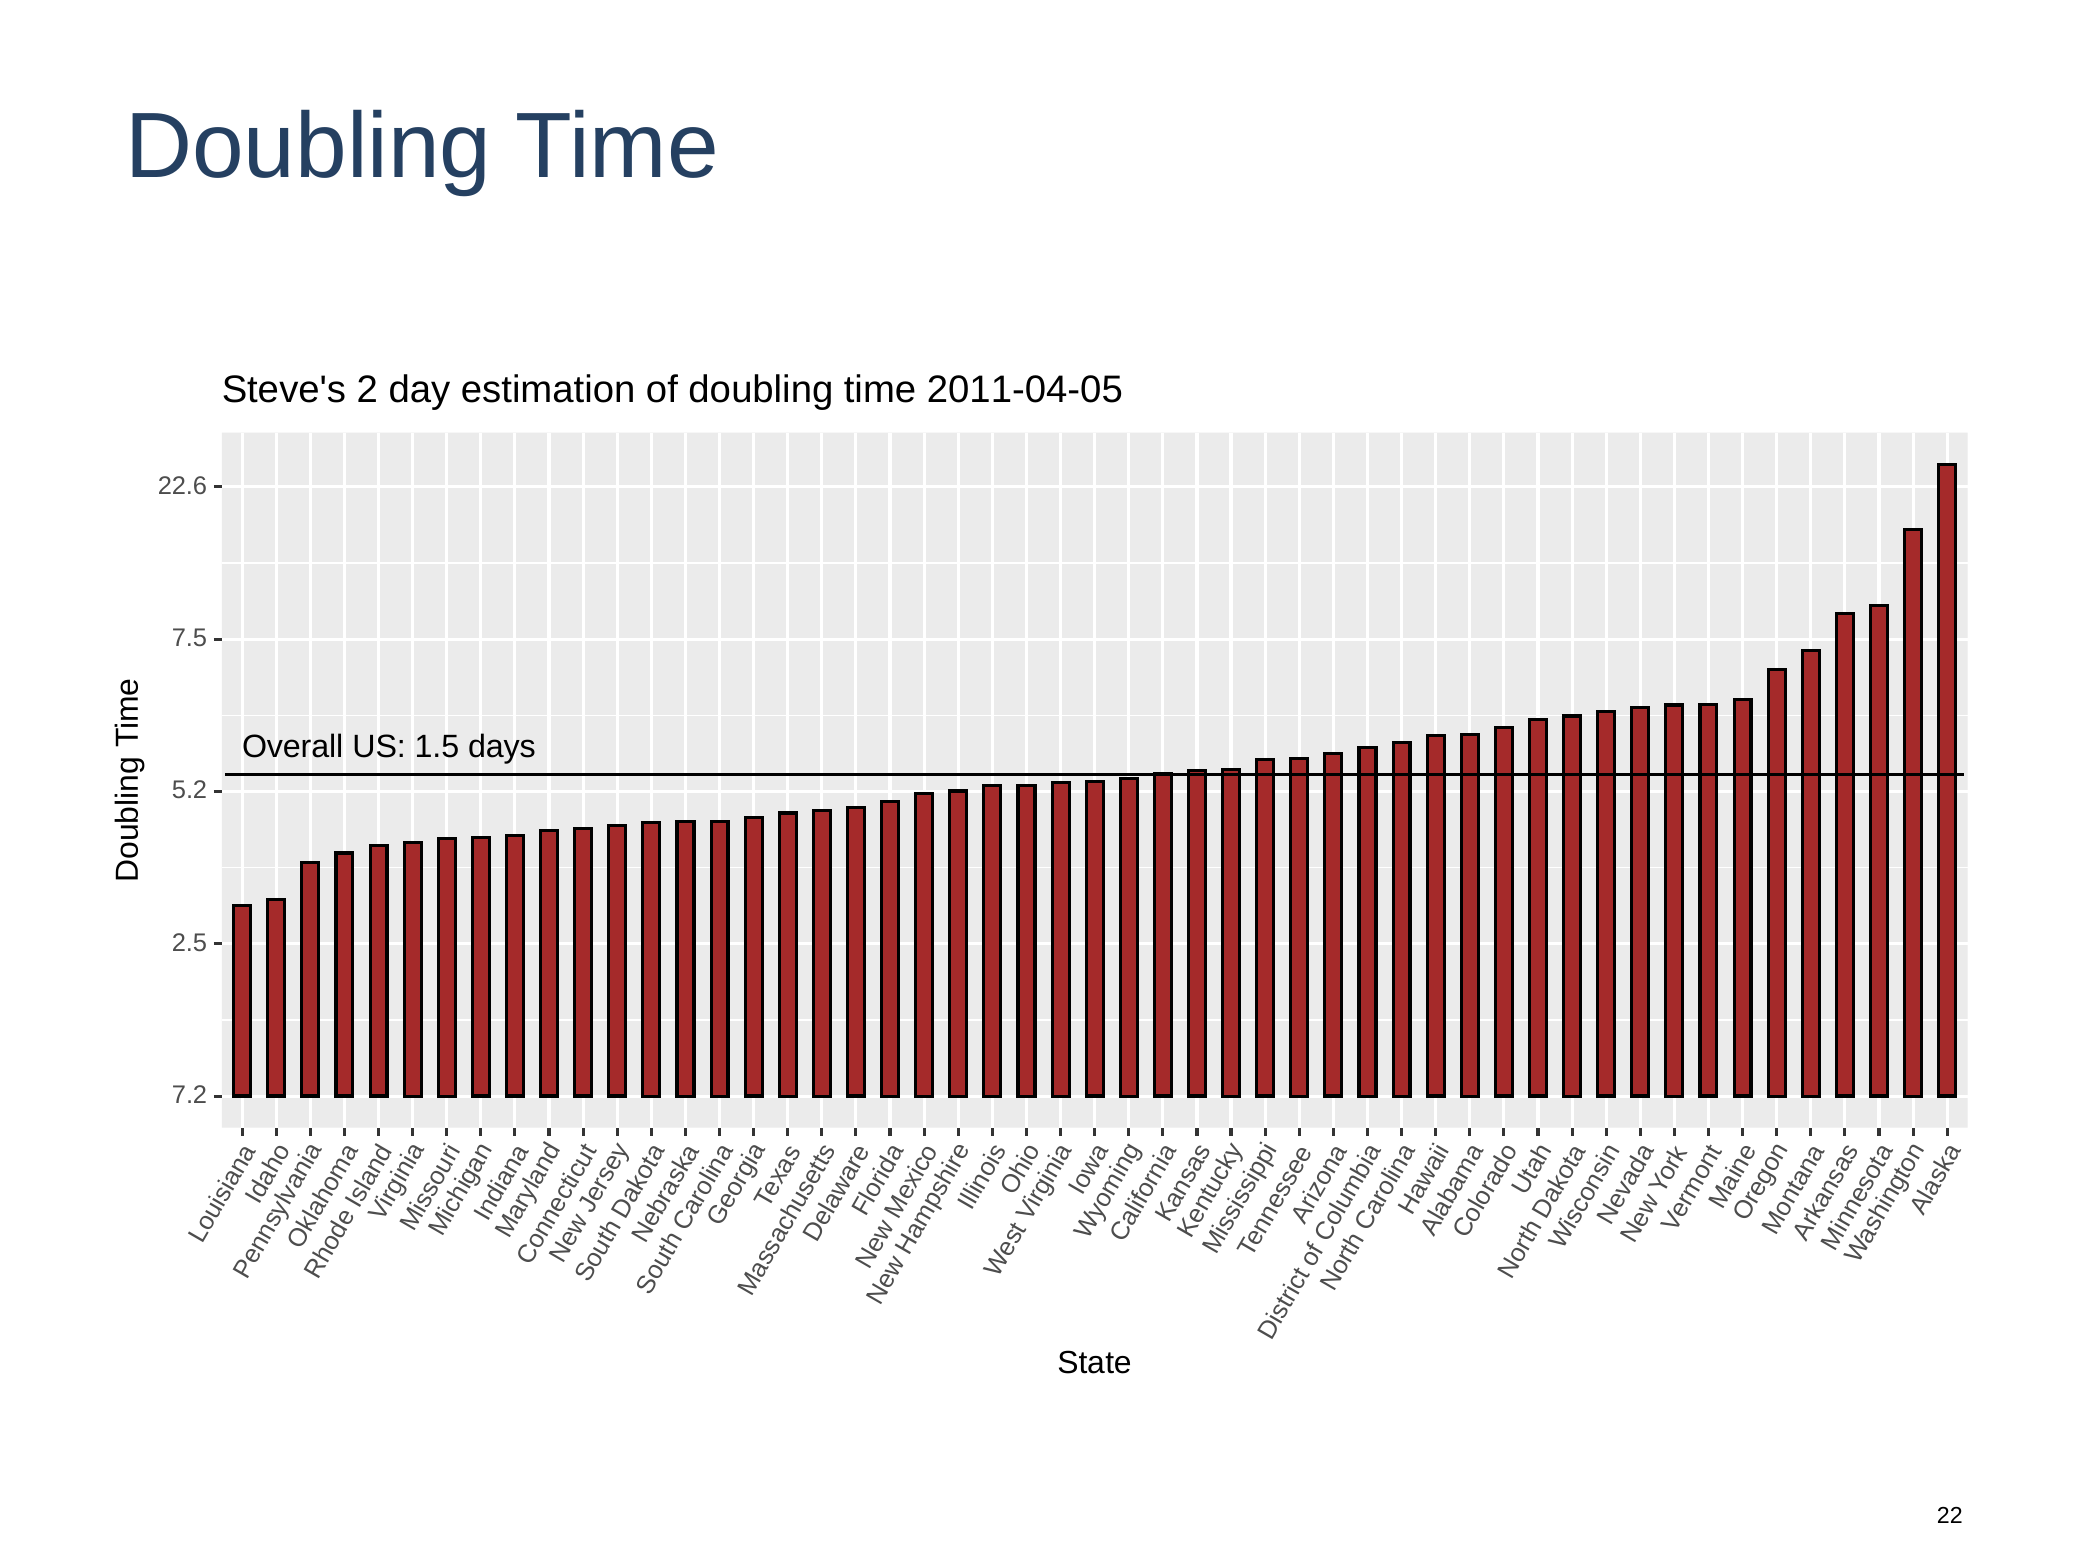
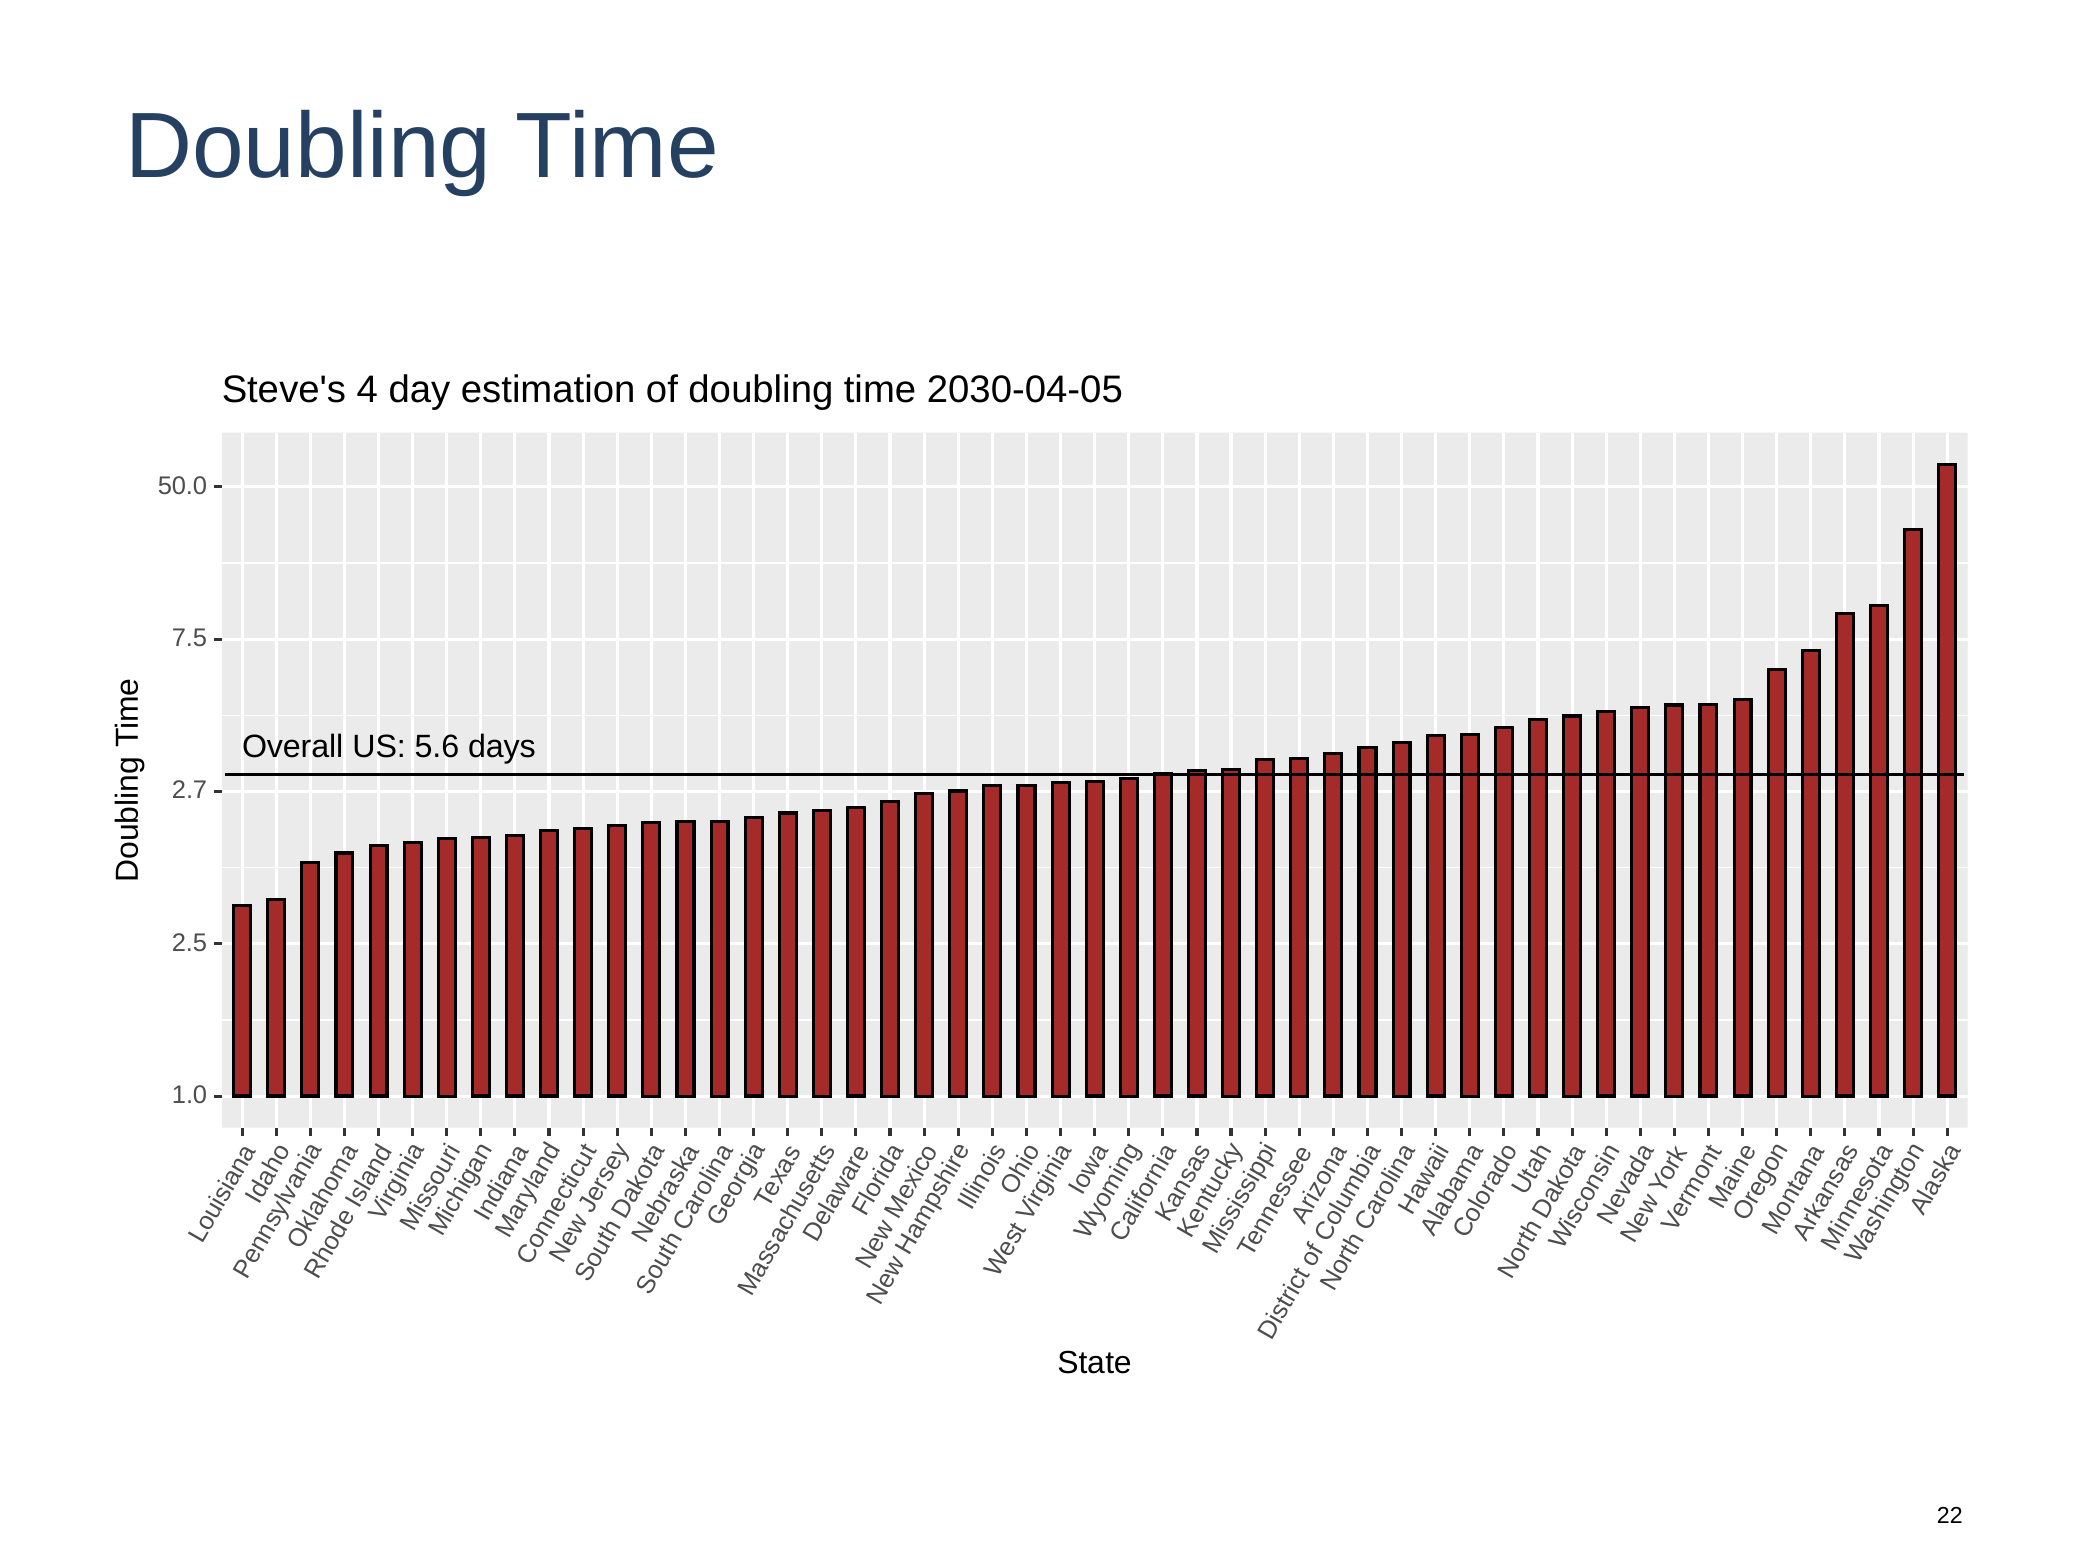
2: 2 -> 4 (367, 390)
2011-04-05: 2011-04-05 -> 2030-04-05 (1025, 390)
22.6: 22.6 -> 50.0 (182, 486)
1.5: 1.5 -> 5.6 (437, 747)
5.2: 5.2 -> 2.7 (190, 791)
7.2: 7.2 -> 1.0 (190, 1095)
